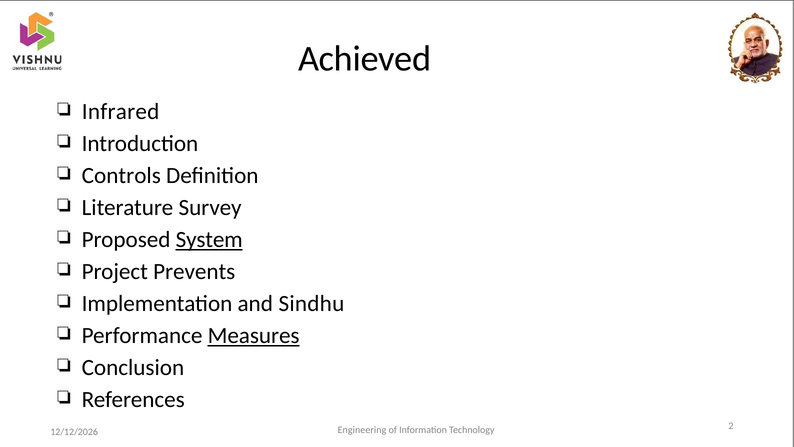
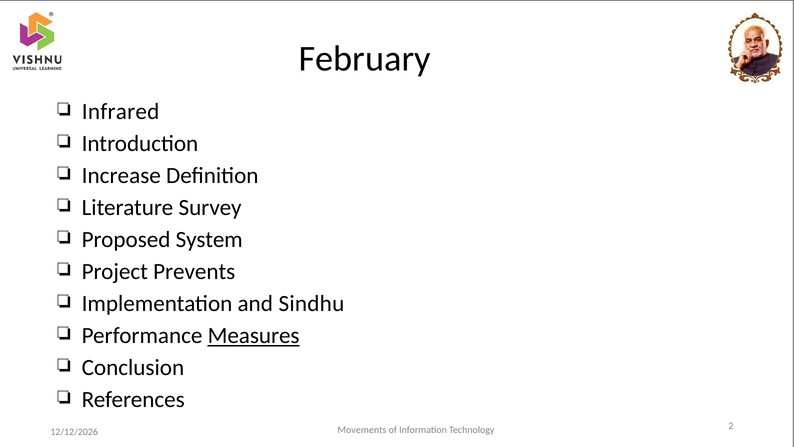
Achieved: Achieved -> February (365, 59)
Controls: Controls -> Increase (121, 176)
System underline: present -> none (209, 240)
Engineering: Engineering -> Movements (362, 430)
